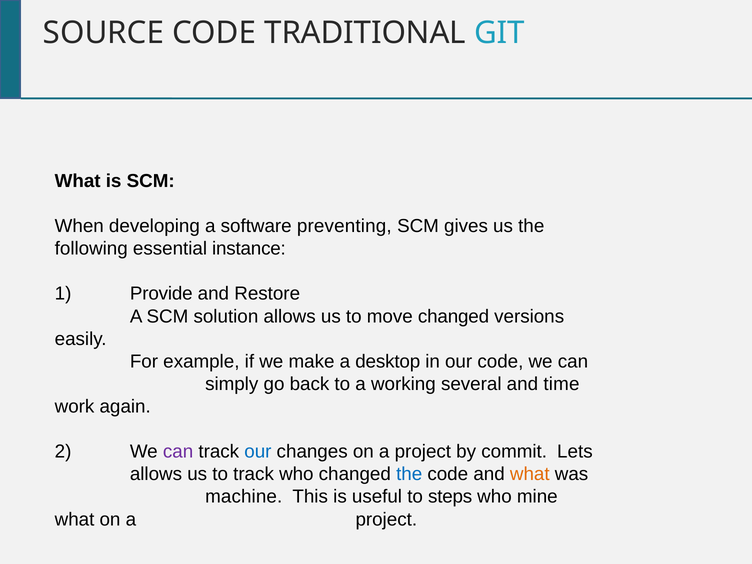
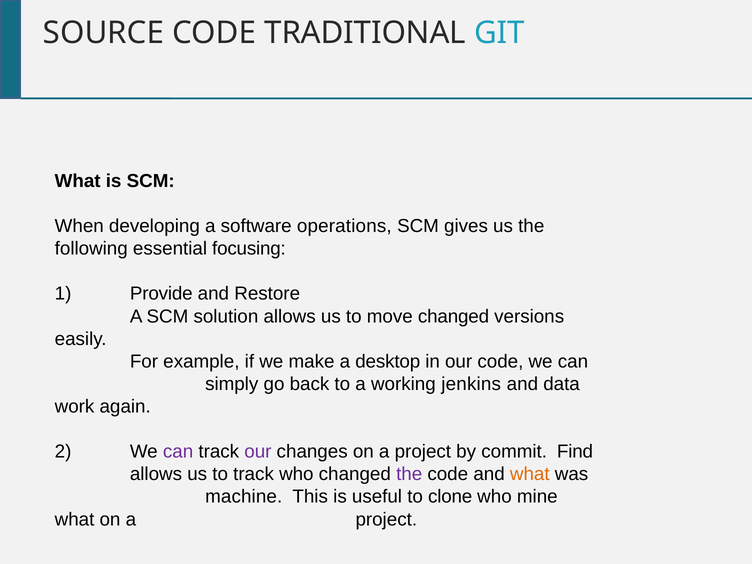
preventing: preventing -> operations (344, 226)
instance: instance -> focusing (249, 249)
several: several -> jenkins (471, 384)
time: time -> data (562, 384)
our colour: blue -> purple (258, 452)
Lets: Lets -> Find (575, 452)
the colour: blue -> purple (409, 474)
steps: steps -> clone (450, 497)
